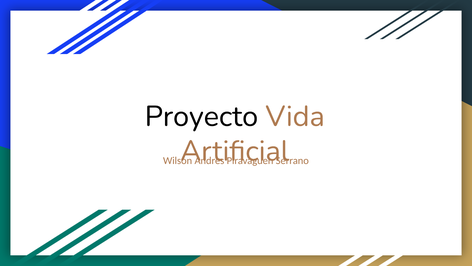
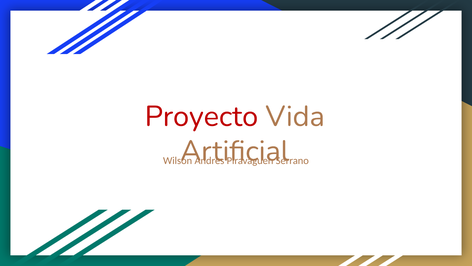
Proyecto colour: black -> red (201, 116)
